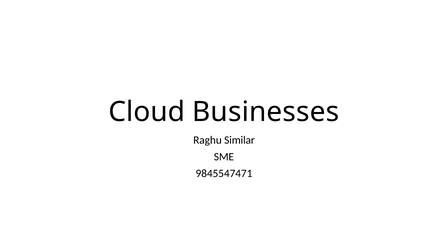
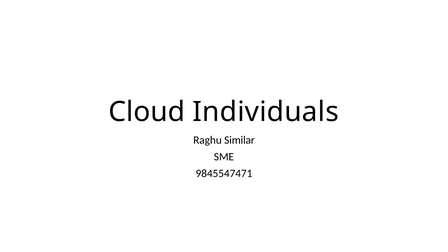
Businesses: Businesses -> Individuals (266, 112)
